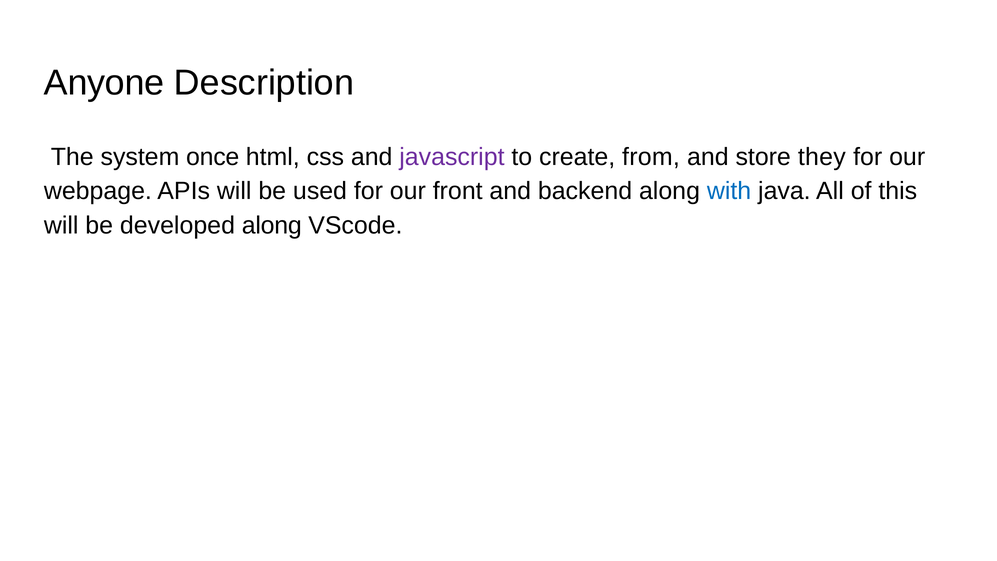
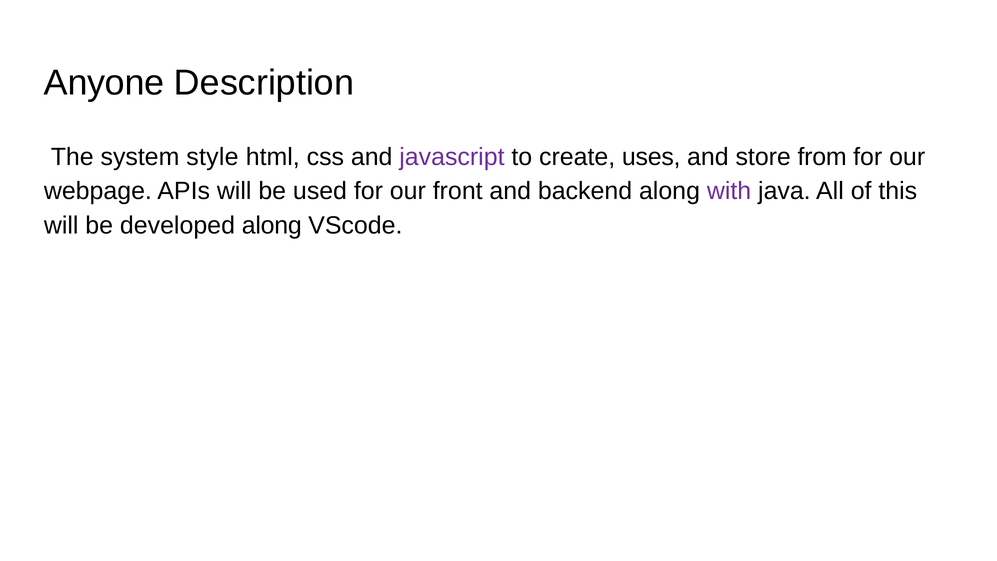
once: once -> style (212, 157)
from: from -> uses (651, 157)
they: they -> from (822, 157)
with colour: blue -> purple (729, 191)
